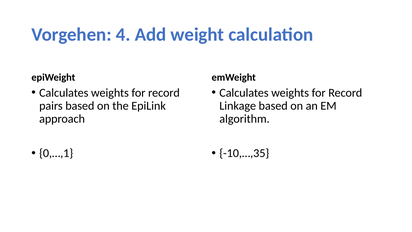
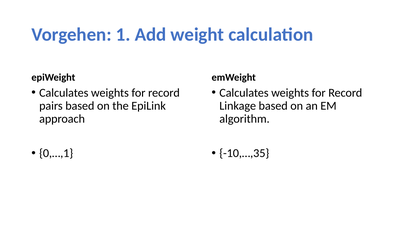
4: 4 -> 1 (123, 35)
